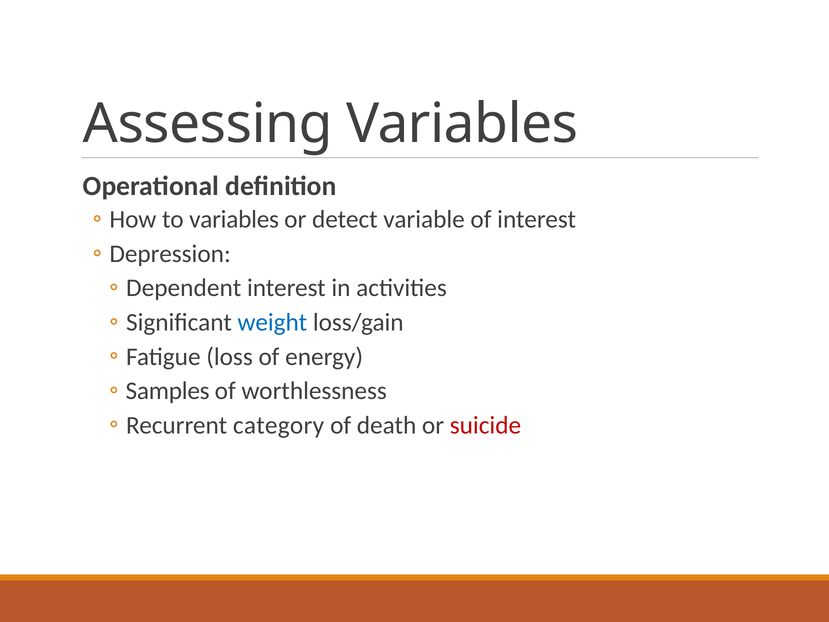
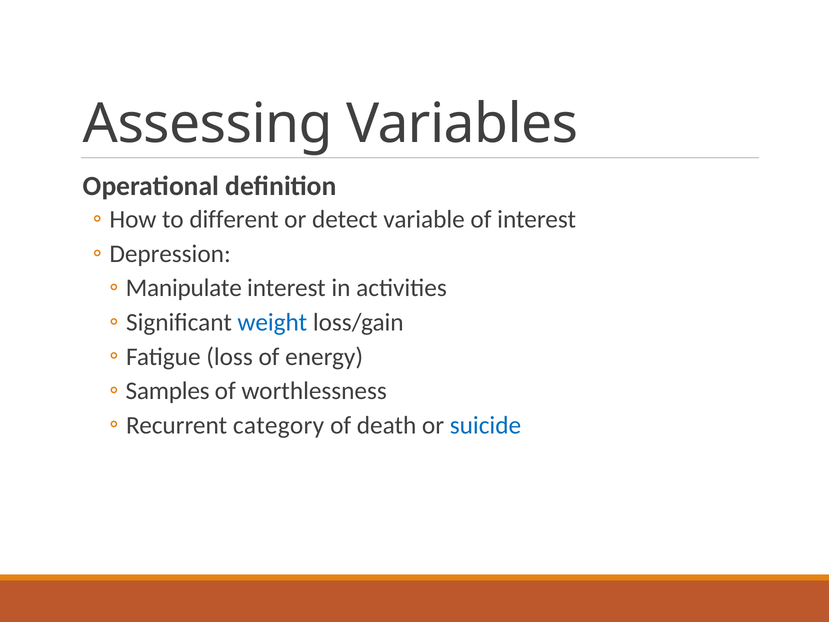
to variables: variables -> different (234, 219)
Dependent: Dependent -> Manipulate (184, 288)
suicide colour: red -> blue (485, 425)
